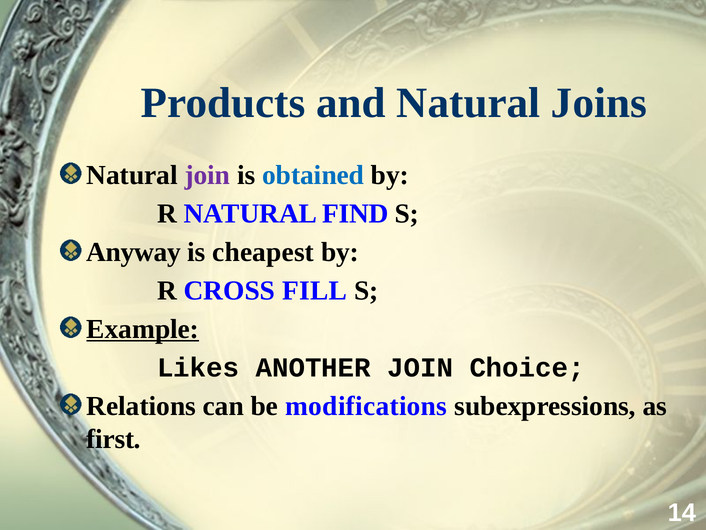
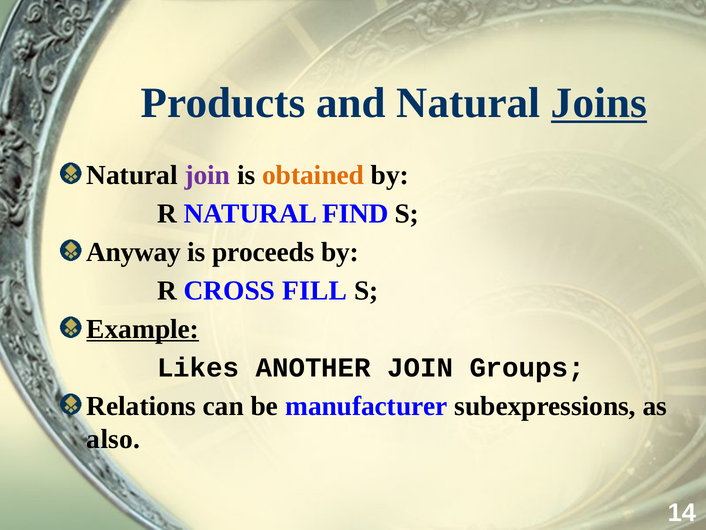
Joins underline: none -> present (599, 103)
obtained colour: blue -> orange (313, 175)
cheapest: cheapest -> proceeds (263, 252)
Choice: Choice -> Groups (527, 367)
modifications: modifications -> manufacturer (366, 406)
first: first -> also (113, 439)
